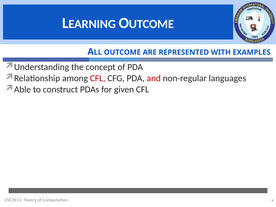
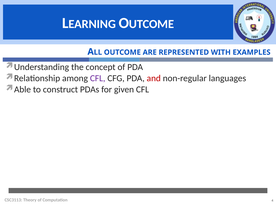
CFL colour: red -> purple (98, 78)
